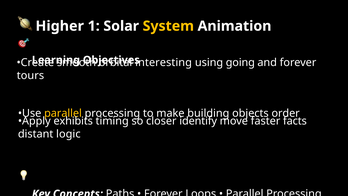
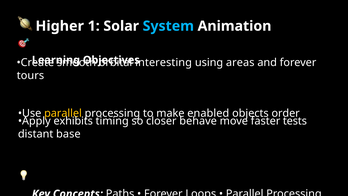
System colour: yellow -> light blue (168, 26)
going: going -> areas (240, 62)
building: building -> enabled (208, 113)
identify: identify -> behave (198, 121)
facts: facts -> tests (295, 121)
logic: logic -> base (68, 134)
